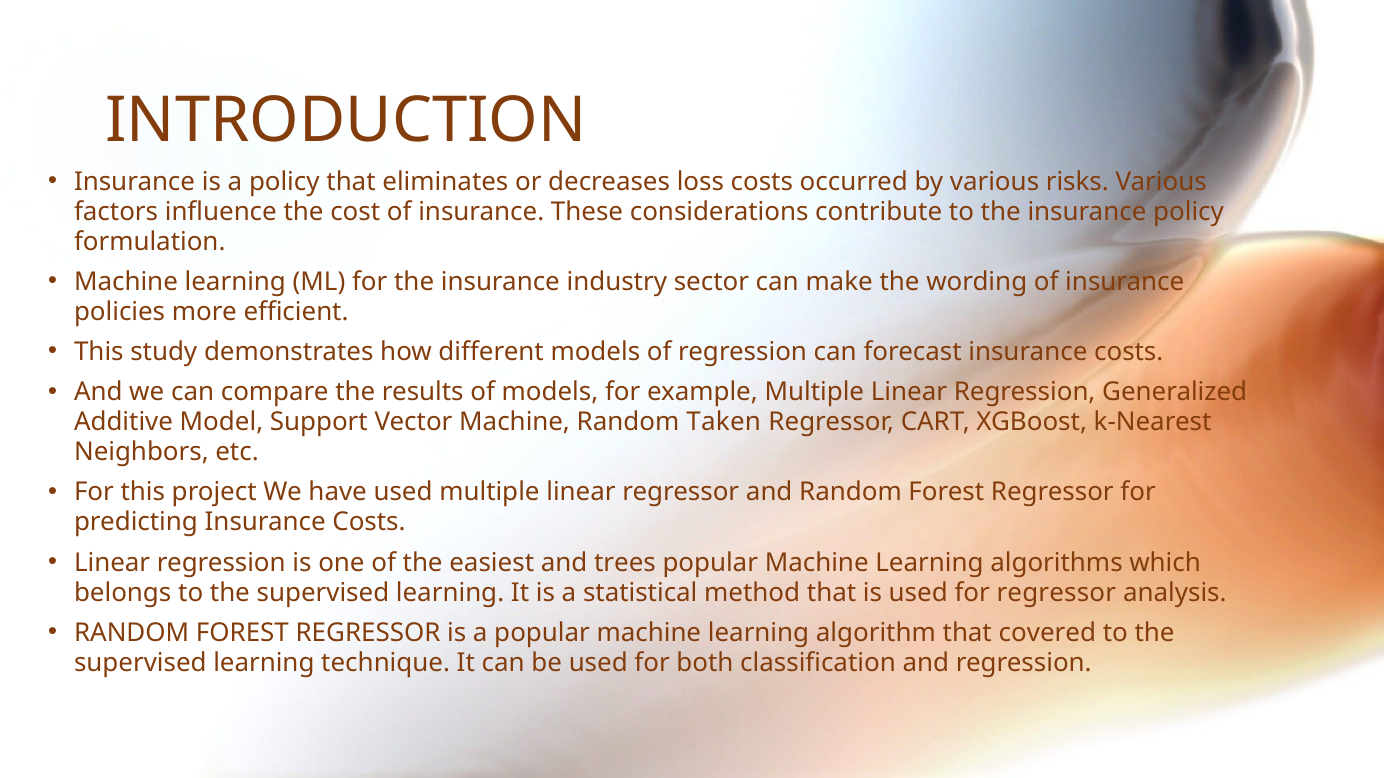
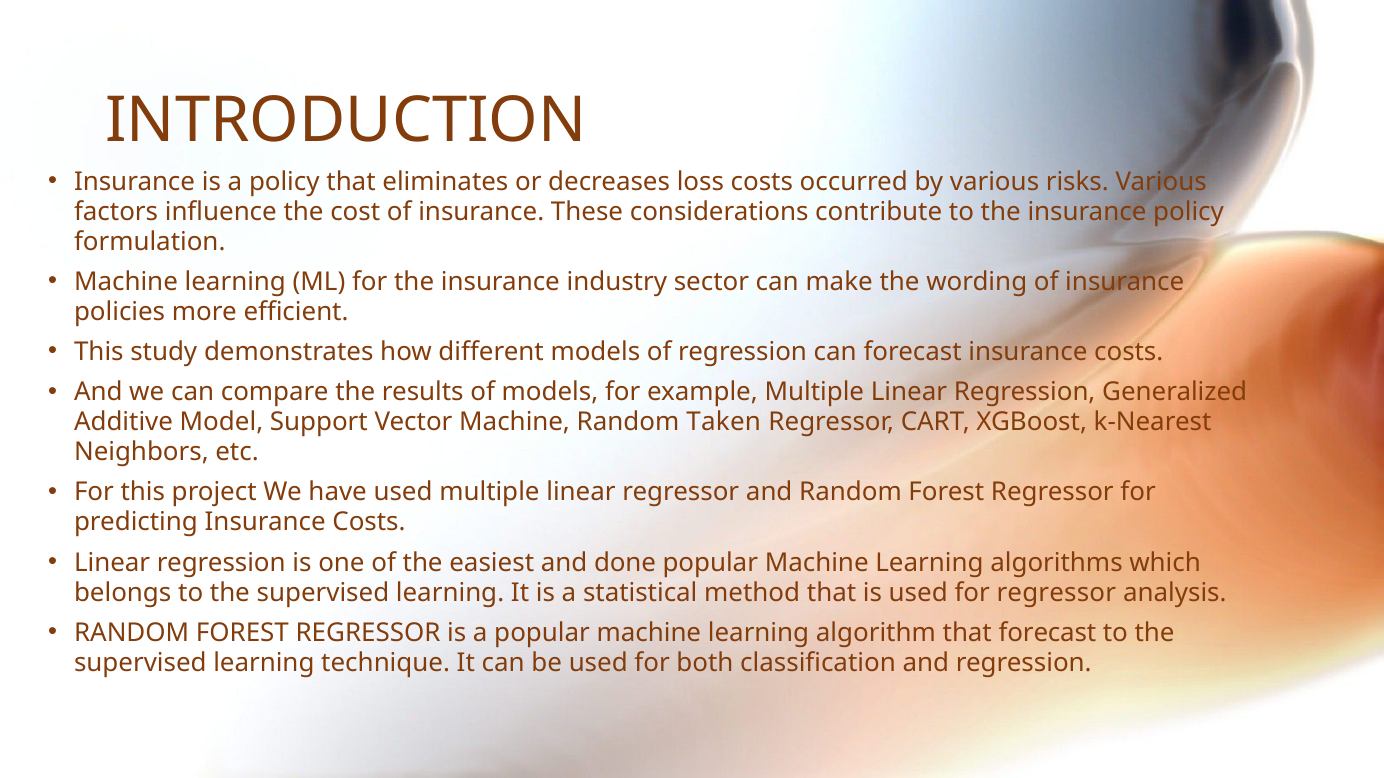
trees: trees -> done (625, 563)
that covered: covered -> forecast (1047, 633)
